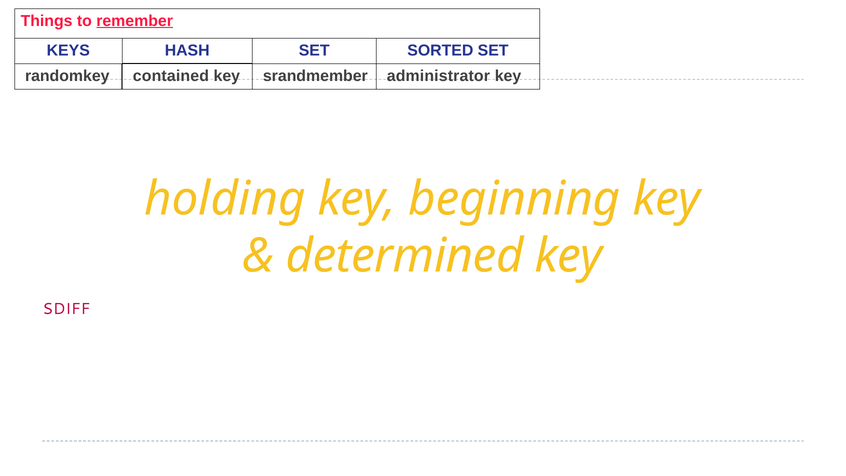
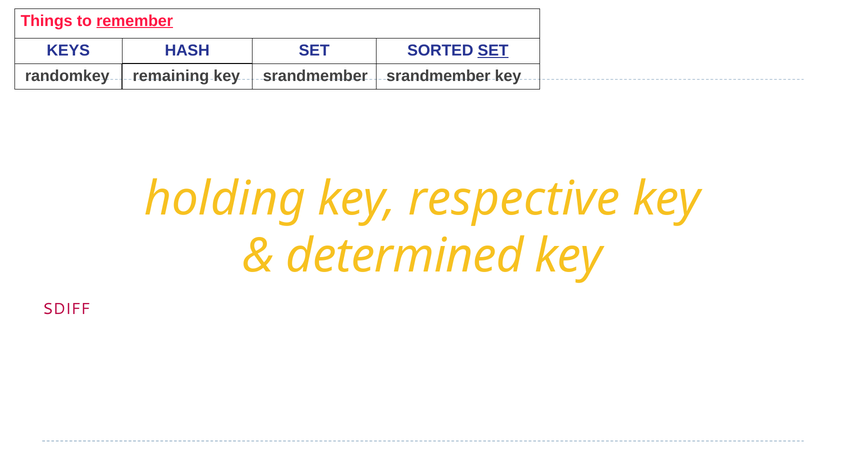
SET underline: none -> present (493, 50)
contained: contained -> remaining (171, 76)
srandmember administrator: administrator -> srandmember (438, 76)
beginning: beginning -> respective (514, 199)
